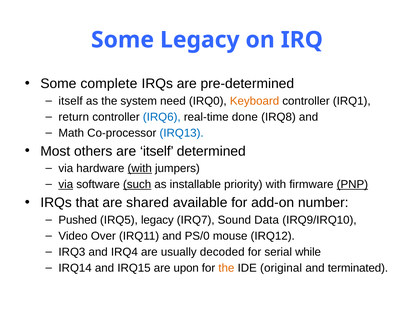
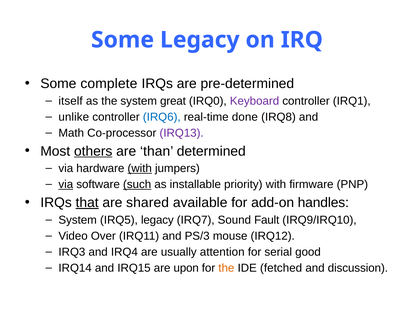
need: need -> great (173, 101)
Keyboard colour: orange -> purple (255, 101)
return: return -> unlike (74, 117)
IRQ13 colour: blue -> purple (182, 133)
others underline: none -> present (93, 151)
are itself: itself -> than (157, 151)
PNP underline: present -> none (352, 185)
that underline: none -> present (87, 203)
number: number -> handles (323, 203)
Pushed: Pushed -> System (78, 220)
Data: Data -> Fault (267, 220)
PS/0: PS/0 -> PS/3 (197, 236)
decoded: decoded -> attention (222, 252)
while: while -> good (308, 252)
original: original -> fetched (281, 269)
terminated: terminated -> discussion (358, 269)
